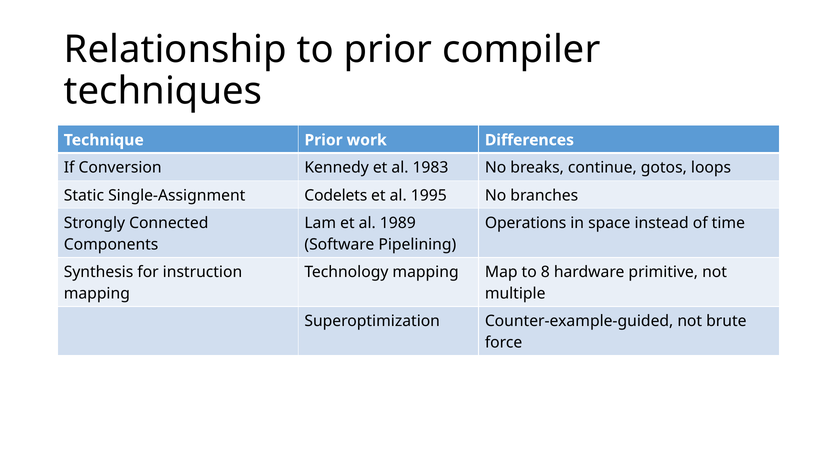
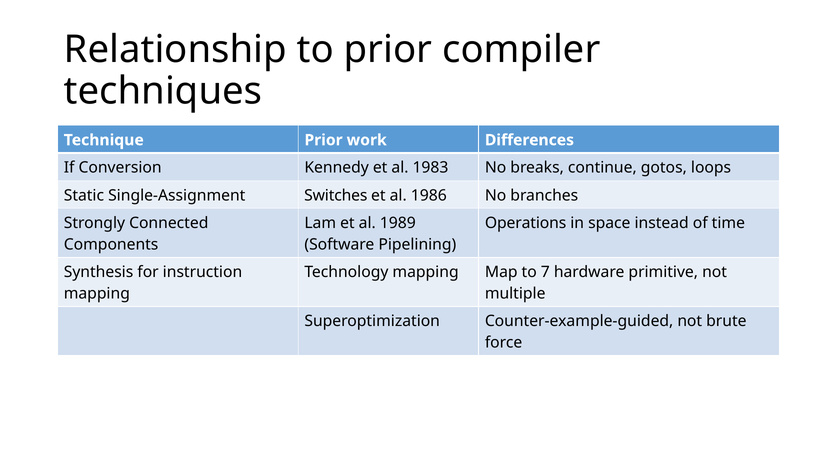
Codelets: Codelets -> Switches (336, 195)
1995: 1995 -> 1986 (429, 195)
8: 8 -> 7 (545, 272)
